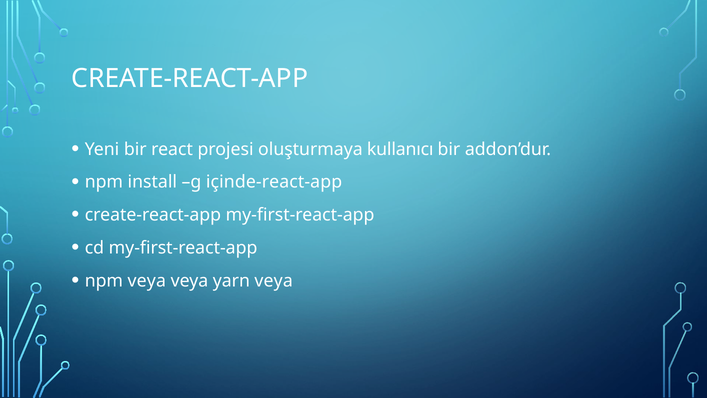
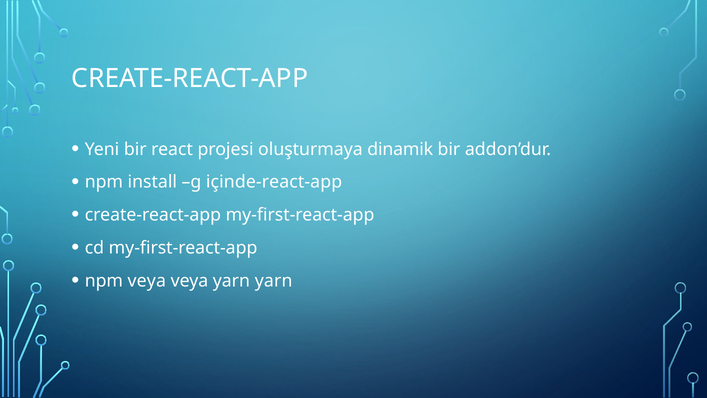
kullanıcı: kullanıcı -> dinamik (400, 149)
yarn veya: veya -> yarn (274, 280)
